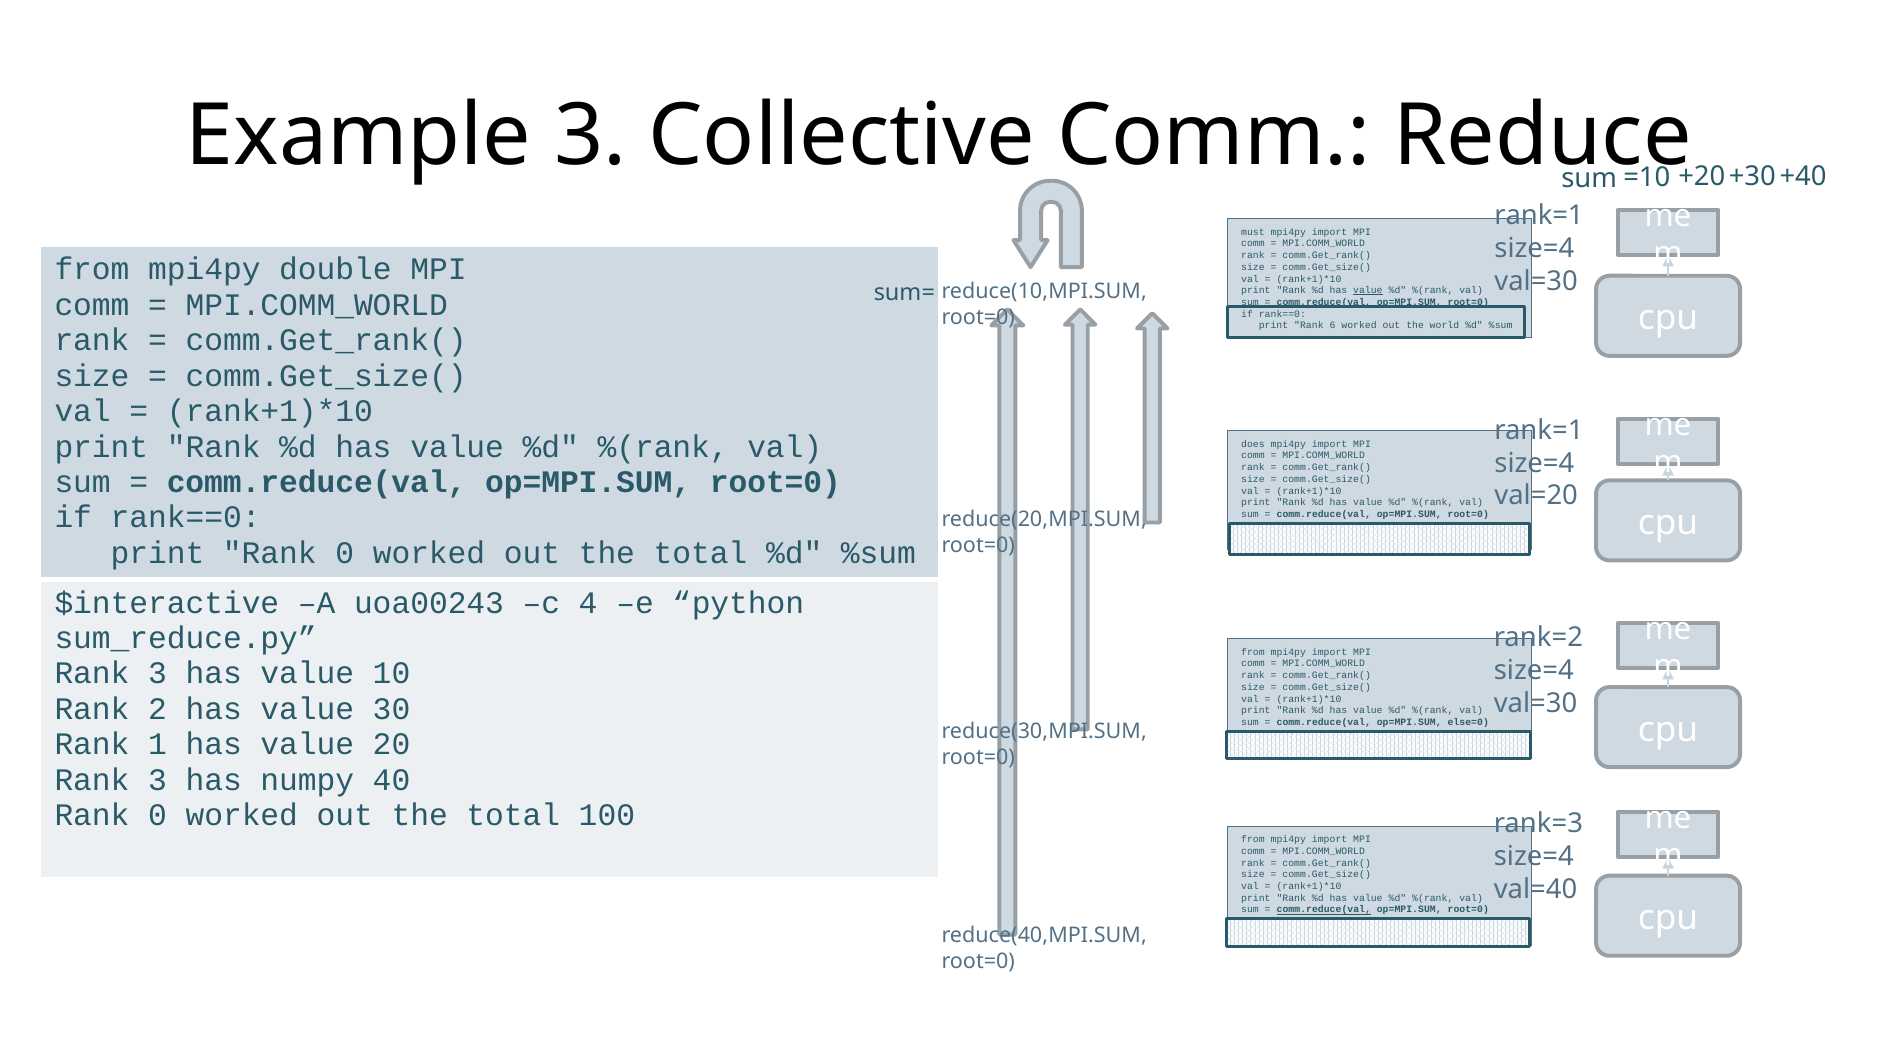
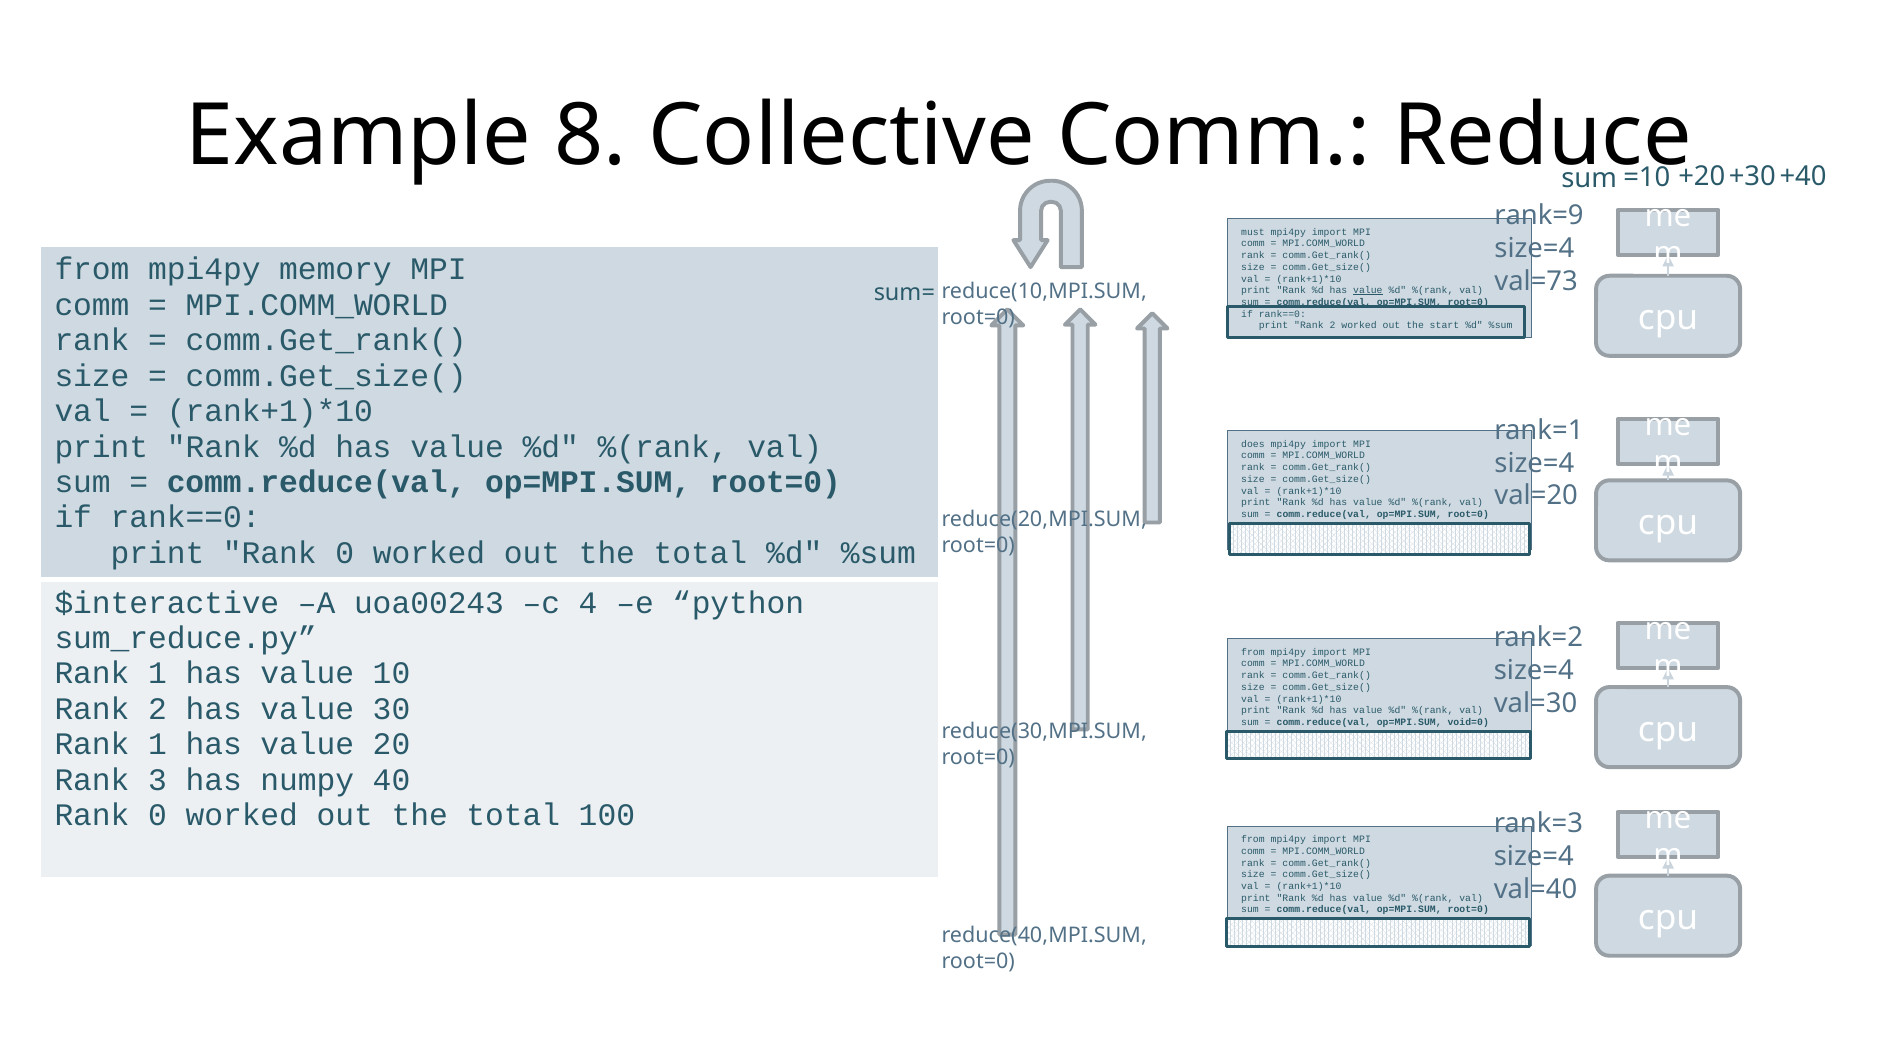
Example 3: 3 -> 8 (590, 136)
rank=1: rank=1 -> rank=9 (1539, 215)
double: double -> memory (335, 269)
val=30: val=30 -> val=73 (1536, 281)
print Rank 6: 6 -> 2 (1332, 326)
world: world -> start (1444, 326)
3: 3 -> 1 (158, 674)
else=0: else=0 -> void=0 (1468, 722)
comm.reduce(val underline: present -> none (1324, 910)
